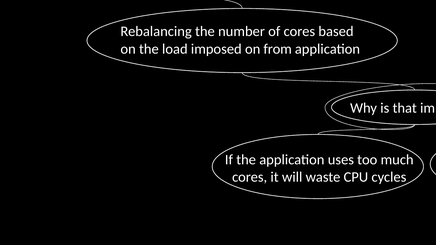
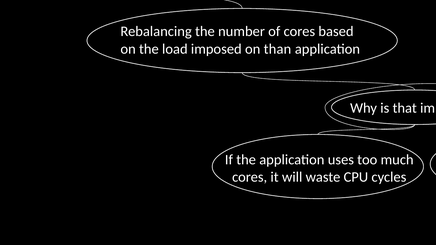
from: from -> than (277, 49)
